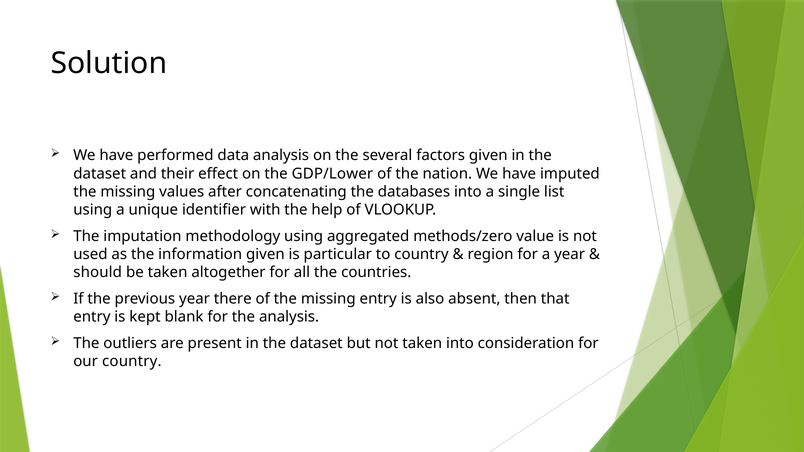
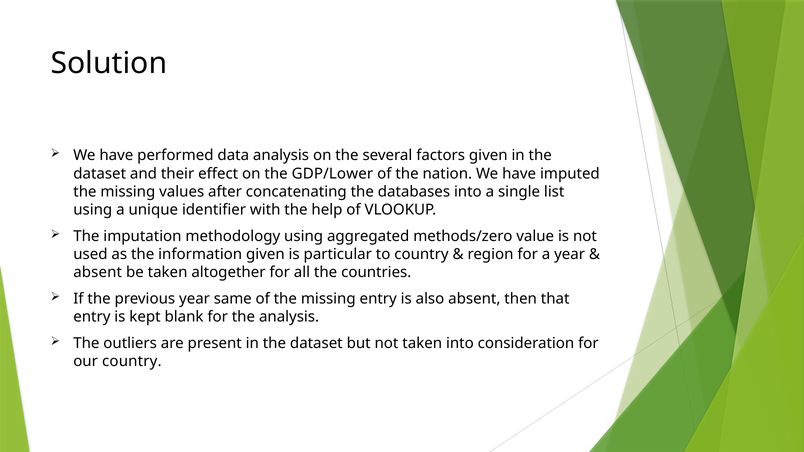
should: should -> absent (98, 273)
there: there -> same (233, 299)
